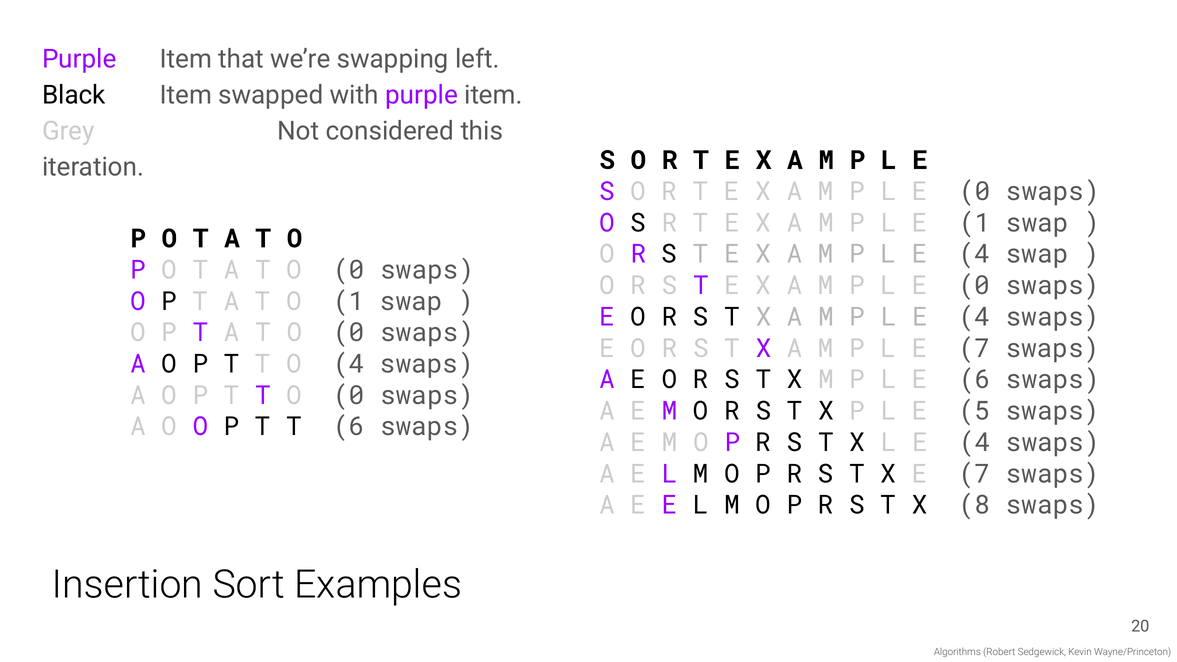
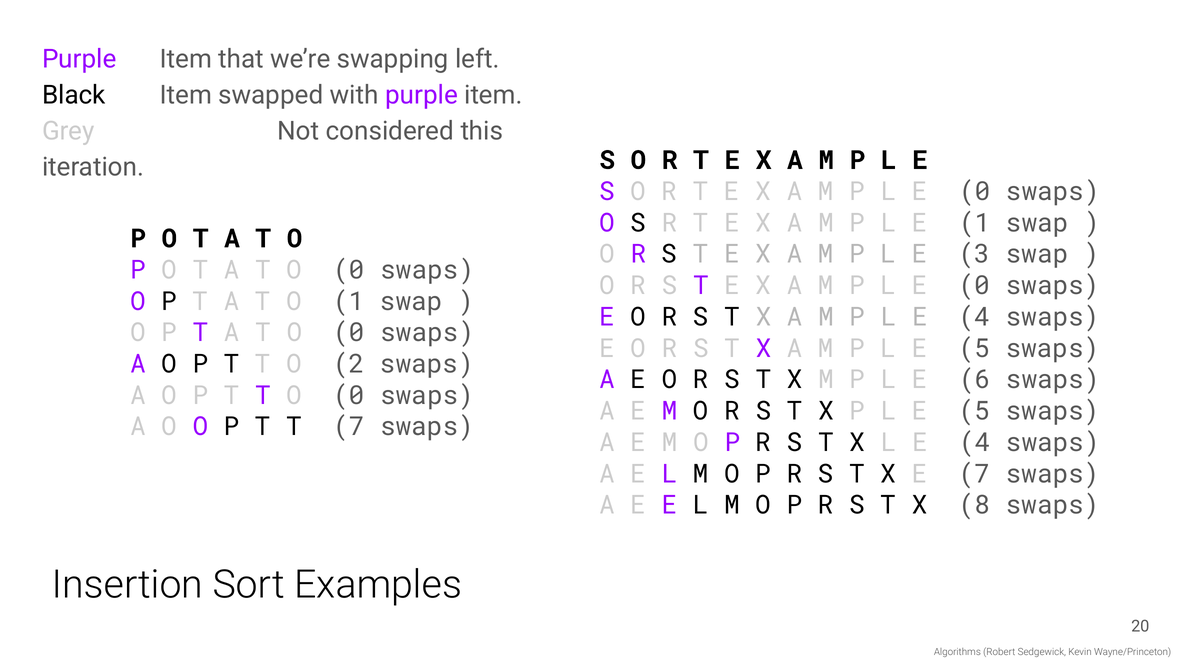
4: 4 -> 3 (975, 254)
7: 7 -> 5 (974, 349)
O 4: 4 -> 2 (349, 364)
T 6: 6 -> 7 (349, 427)
